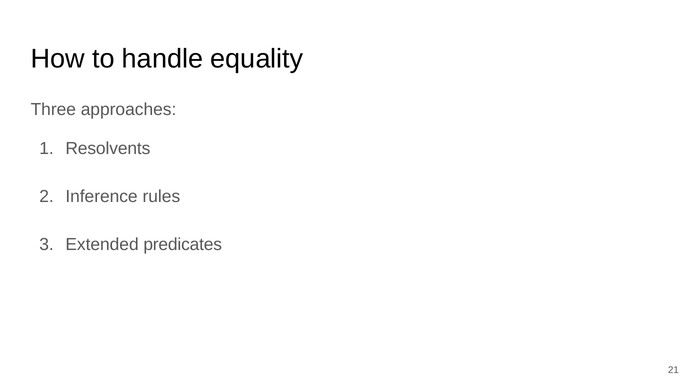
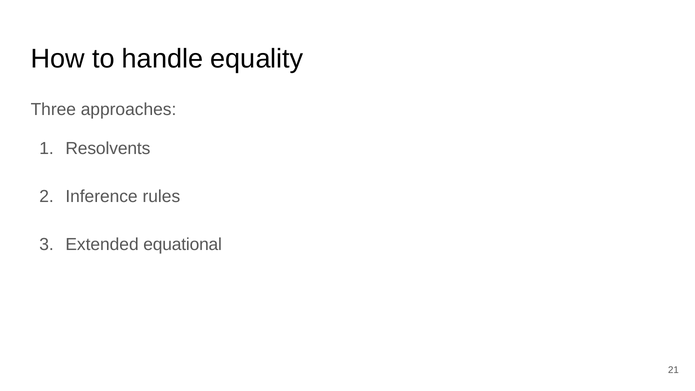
predicates: predicates -> equational (183, 245)
